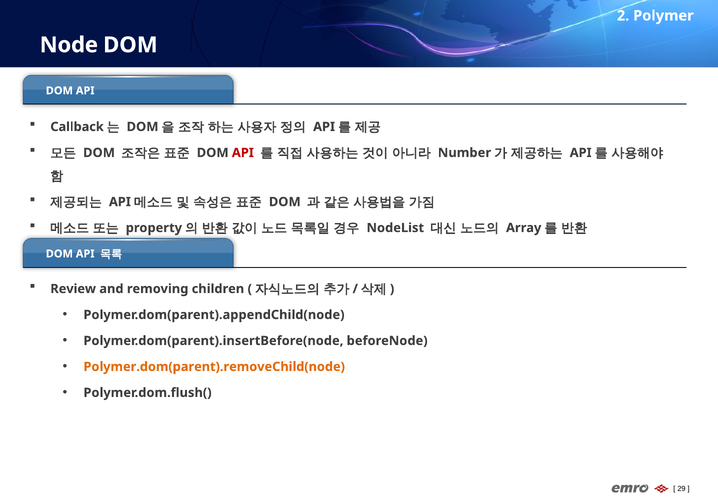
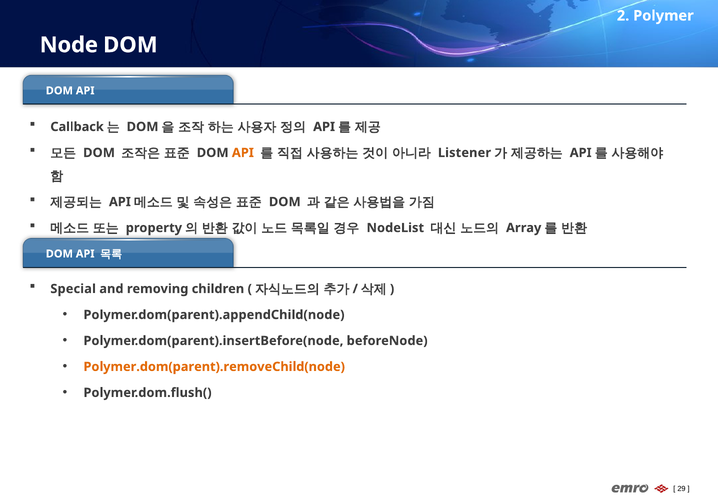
API colour: red -> orange (243, 153)
Number: Number -> Listener (464, 153)
Review: Review -> Special (73, 289)
